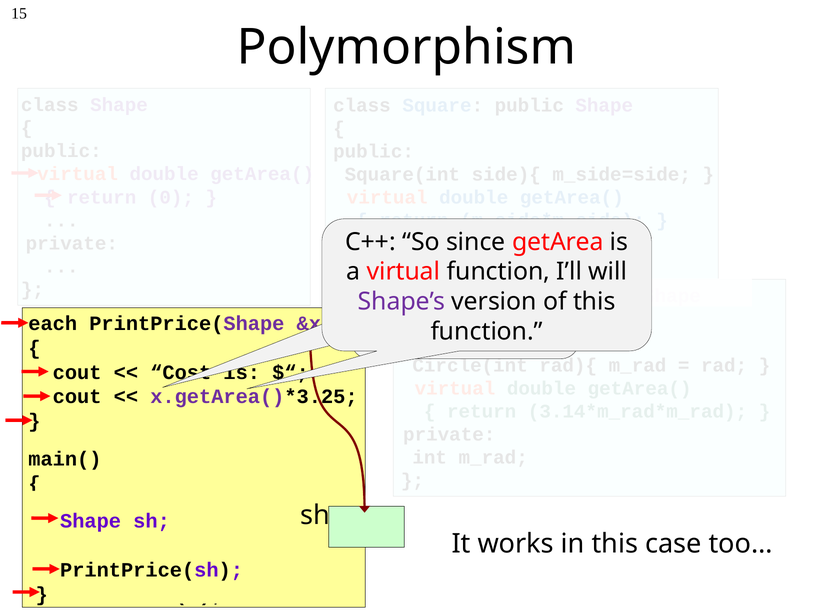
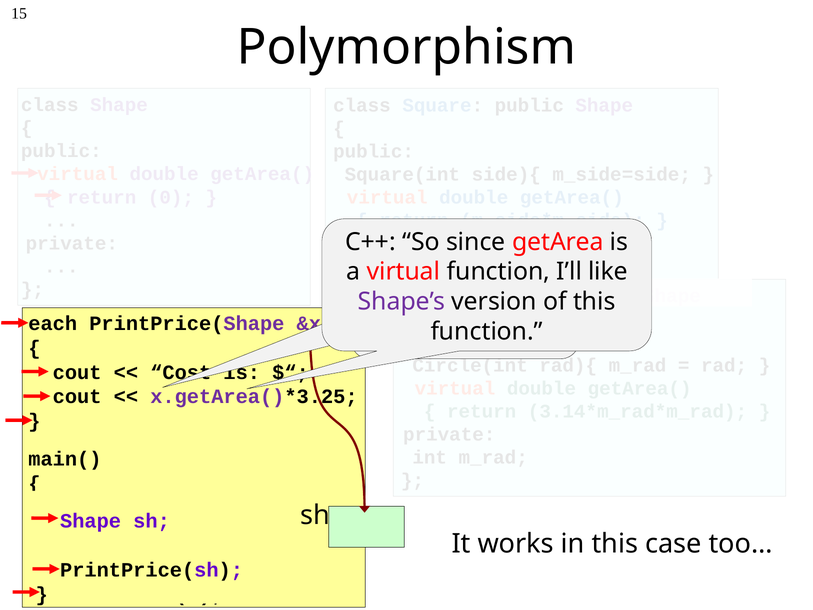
will: will -> like (608, 272)
